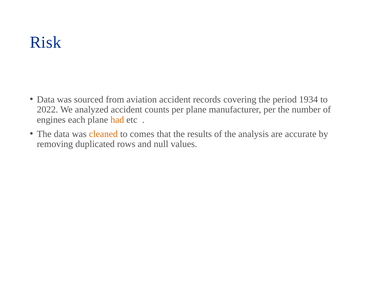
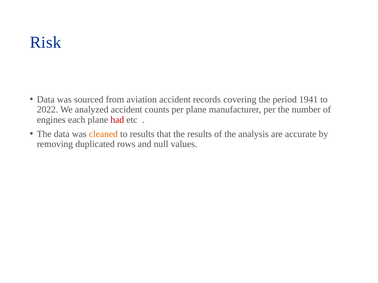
1934: 1934 -> 1941 (309, 100)
had colour: orange -> red (117, 120)
to comes: comes -> results (142, 134)
